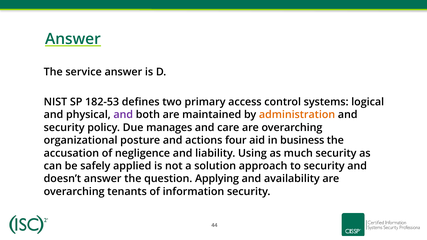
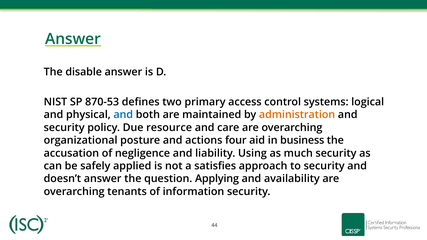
service: service -> disable (84, 72)
182-53: 182-53 -> 870-53 (102, 102)
and colour: purple -> blue (123, 115)
manages: manages -> resource (169, 128)
solution: solution -> satisfies (215, 166)
